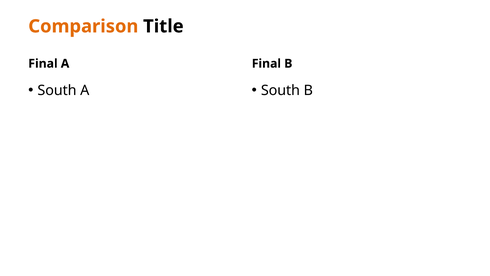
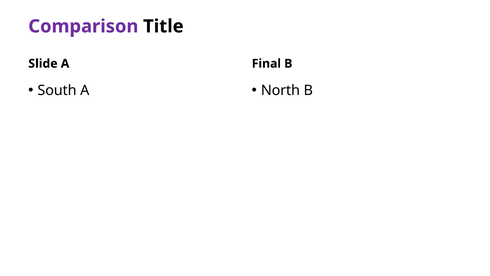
Comparison colour: orange -> purple (83, 26)
Final: Final -> Slide (43, 64)
South: South -> North (280, 90)
